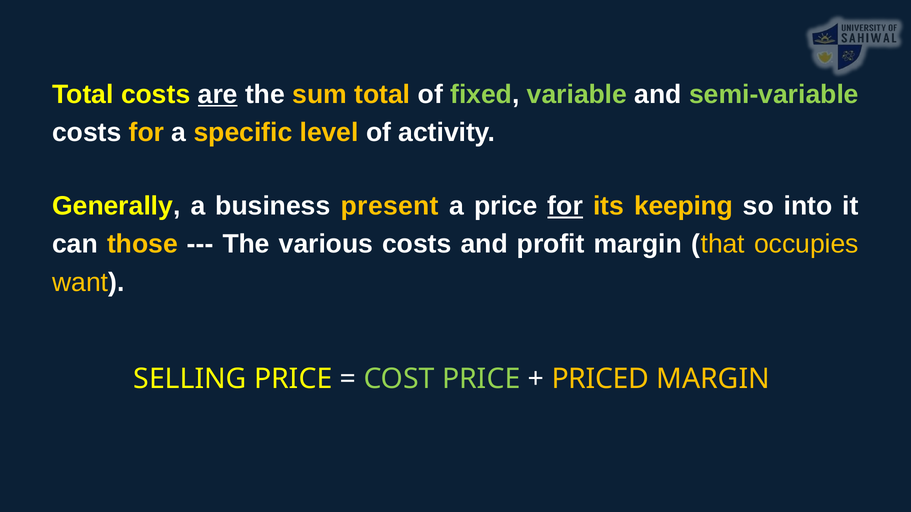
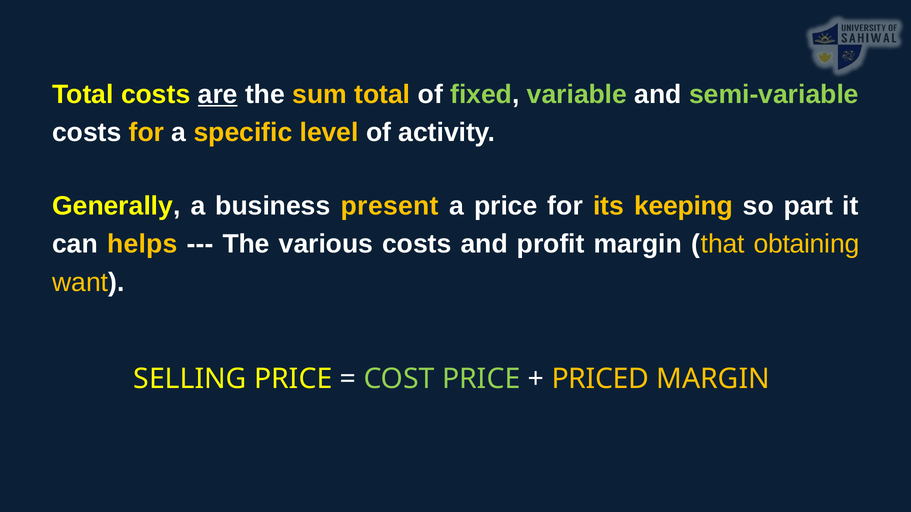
for underline: present -> none (565, 206)
into: into -> part (808, 206)
those: those -> helps (142, 244)
occupies: occupies -> obtaining (806, 244)
